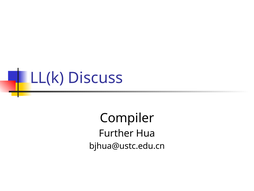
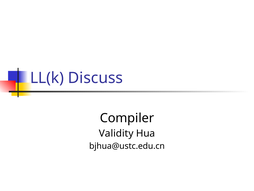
Further: Further -> Validity (116, 133)
